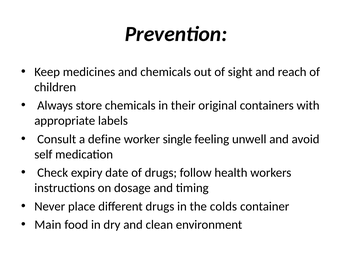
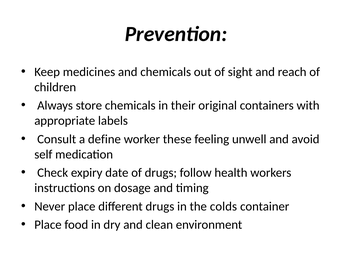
single: single -> these (177, 139)
Main: Main -> Place (48, 225)
